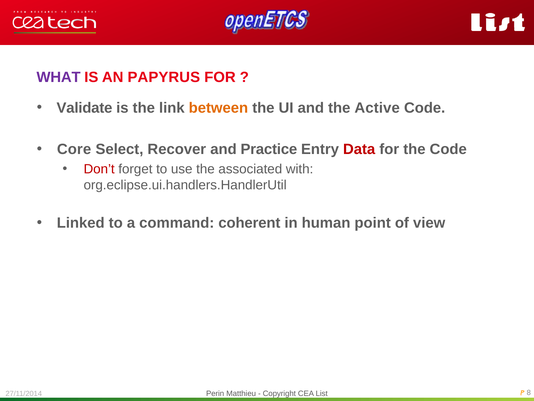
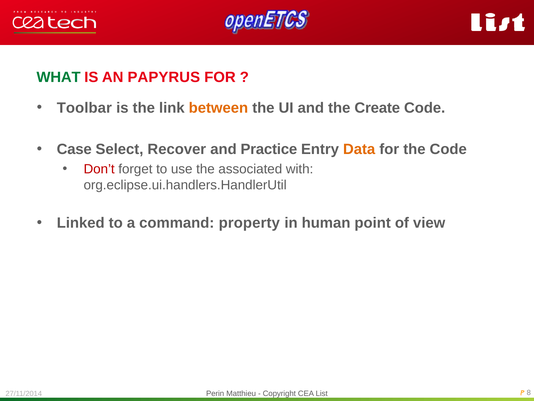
WHAT colour: purple -> green (59, 77)
Validate: Validate -> Toolbar (84, 108)
Active: Active -> Create (377, 108)
Core: Core -> Case (74, 149)
Data colour: red -> orange (359, 149)
coherent: coherent -> property (249, 223)
